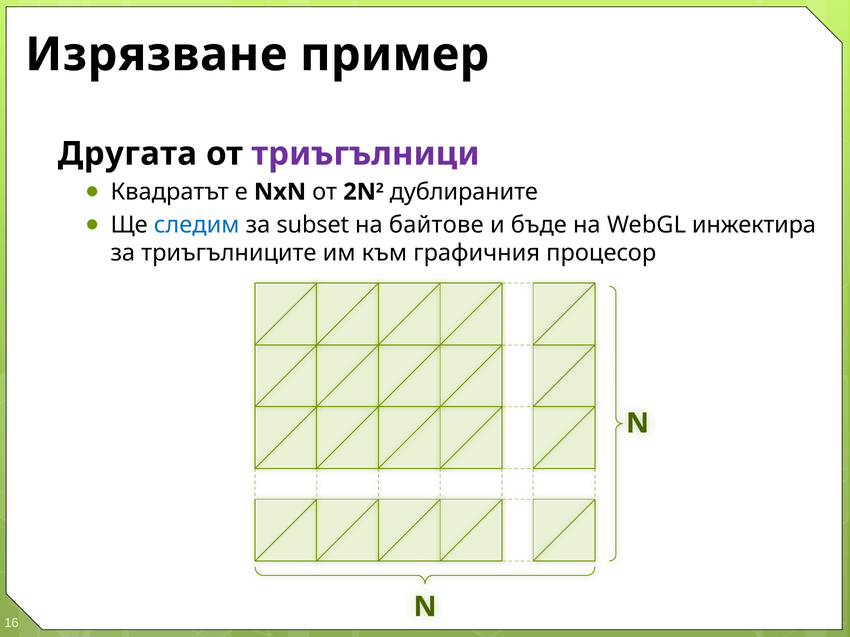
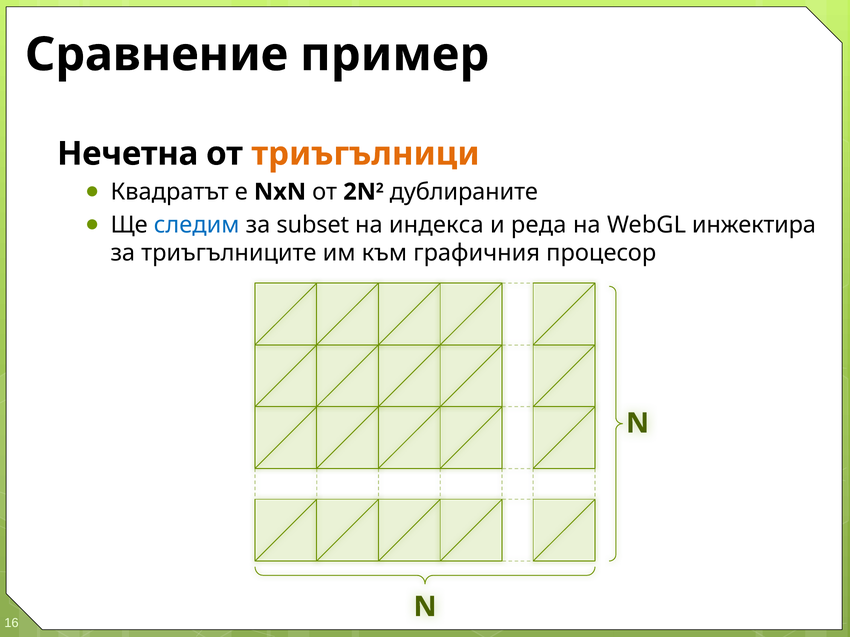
Изрязване: Изрязване -> Сравнение (157, 55)
Другата: Другата -> Нечетна (128, 154)
триъгълници colour: purple -> orange (365, 154)
байтове: байтове -> индекса (436, 225)
бъде: бъде -> реда (539, 225)
